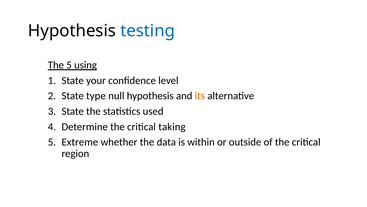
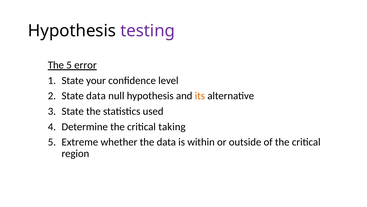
testing colour: blue -> purple (148, 31)
using: using -> error (85, 65)
State type: type -> data (96, 96)
